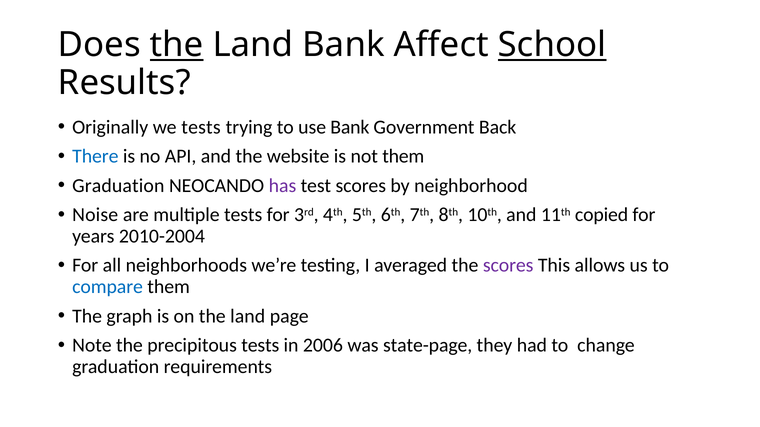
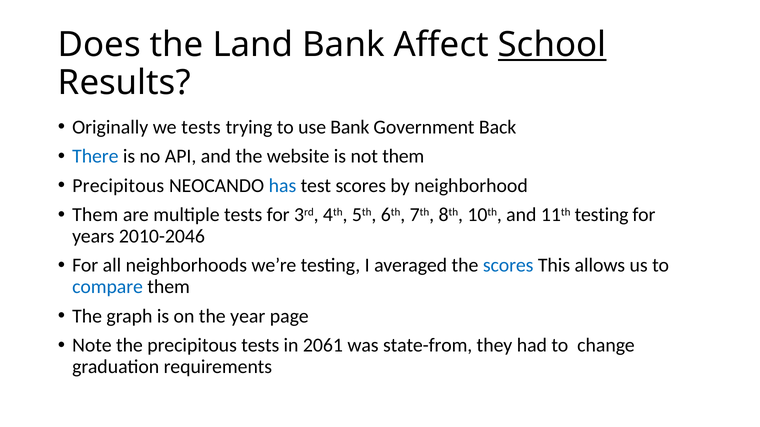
the underline: present -> none (177, 45)
Graduation: Graduation -> Precipitous (118, 186)
has colour: purple -> blue (282, 186)
Noise: Noise -> Them (95, 215)
11th copied: copied -> testing (602, 215)
2010-2004: 2010-2004 -> 2010-2046 (162, 236)
scores colour: purple -> blue (508, 266)
on the land: land -> year (248, 316)
2006: 2006 -> 2061 (323, 346)
state-page: state-page -> state-from (428, 346)
